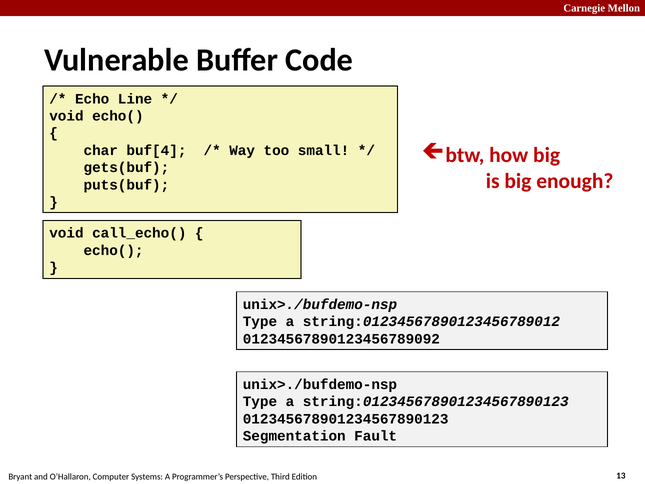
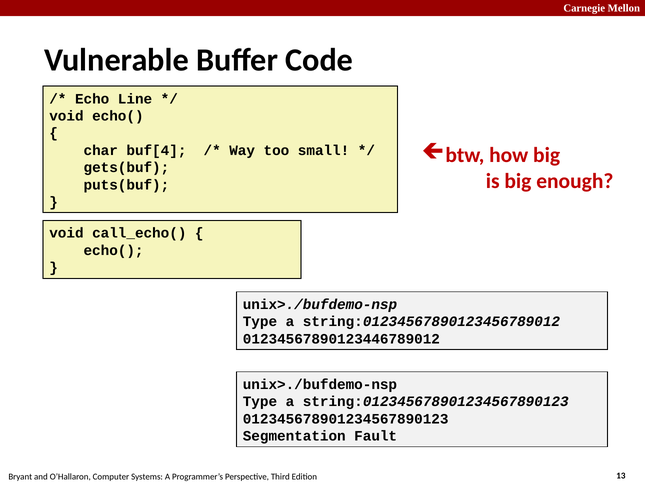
01234567890123456789092: 01234567890123456789092 -> 01234567890123446789012 (341, 339)
